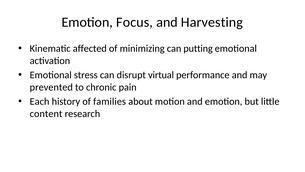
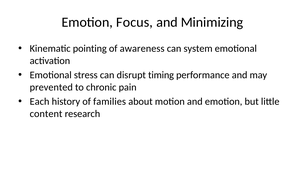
Harvesting: Harvesting -> Minimizing (212, 22)
affected: affected -> pointing (90, 48)
minimizing: minimizing -> awareness (142, 48)
putting: putting -> system (198, 48)
virtual: virtual -> timing (161, 75)
